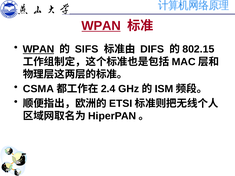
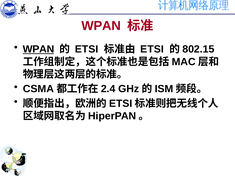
WPAN underline: present -> none (101, 26)
SIFS: SIFS -> ETSI (87, 49)
DIFS: DIFS -> ETSI (152, 49)
